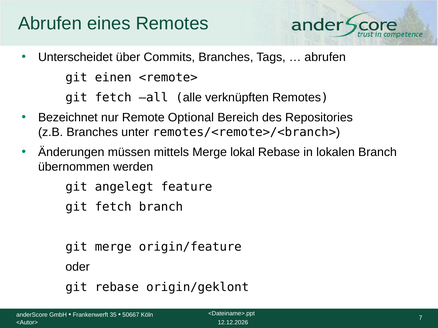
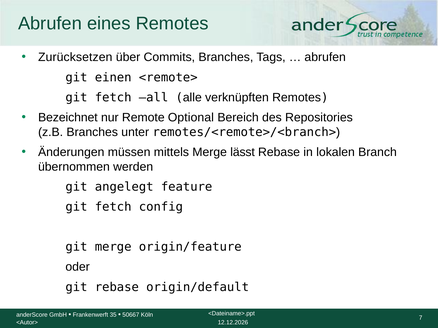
Unterscheidet: Unterscheidet -> Zurücksetzen (75, 57)
lokal: lokal -> lässt (243, 152)
fetch branch: branch -> config (161, 207)
origin/geklont: origin/geklont -> origin/default (198, 287)
